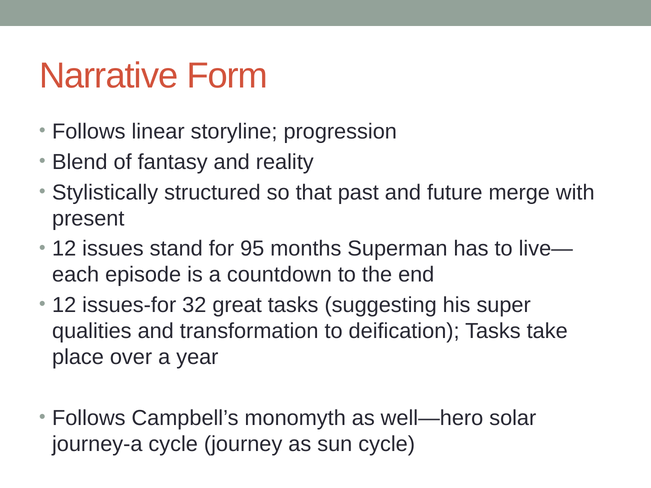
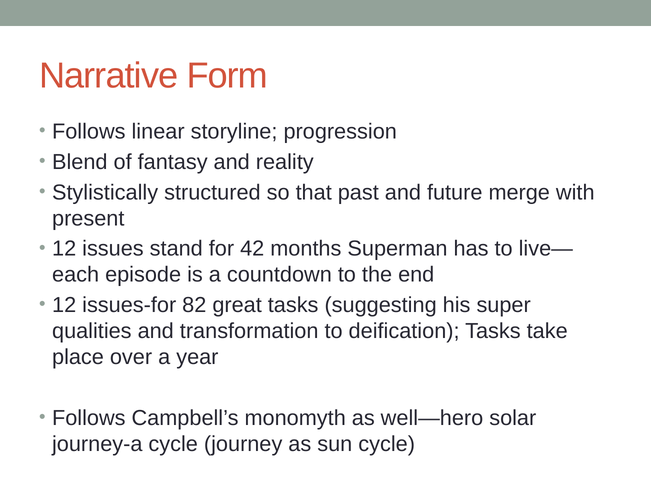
95: 95 -> 42 (252, 249)
32: 32 -> 82 (194, 305)
